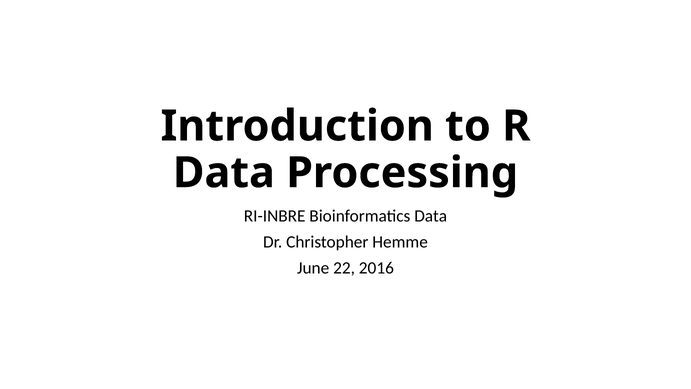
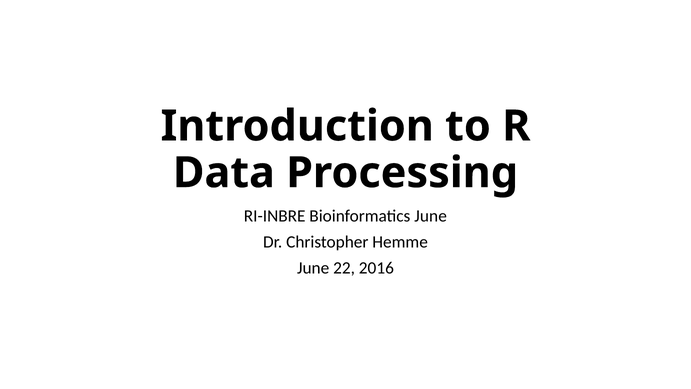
Bioinformatics Data: Data -> June (431, 216)
